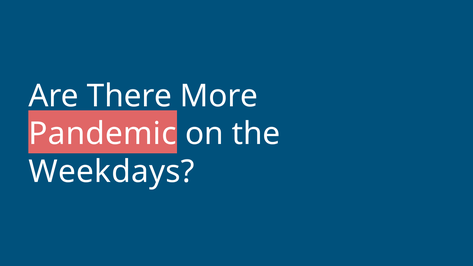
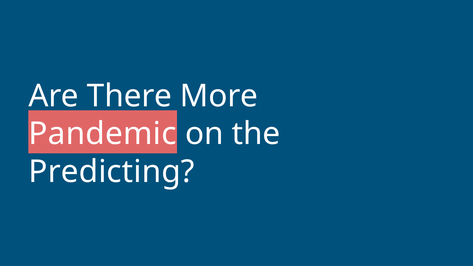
Weekdays: Weekdays -> Predicting (112, 172)
